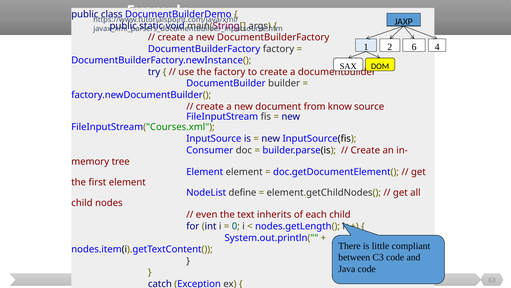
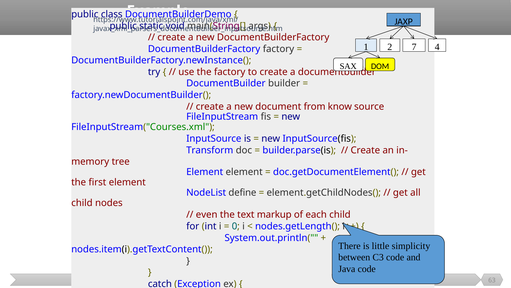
6: 6 -> 7 (414, 47)
Consumer: Consumer -> Transform (210, 150)
inherits: inherits -> markup (274, 214)
compliant: compliant -> simplicity (411, 245)
